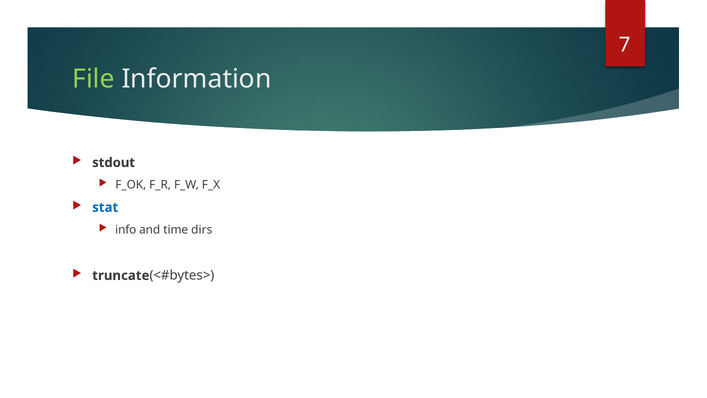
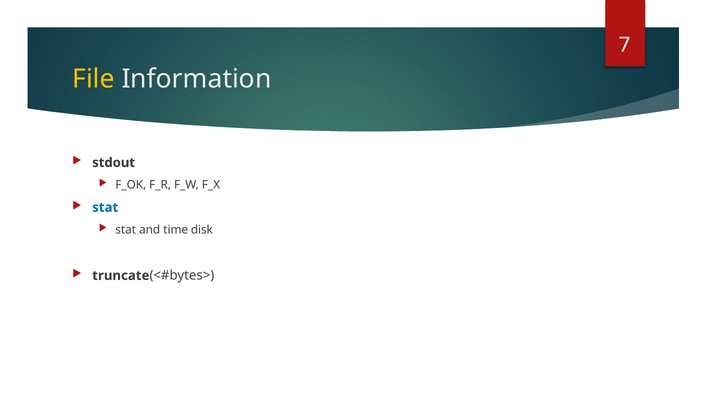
File colour: light green -> yellow (93, 79)
info: info -> stat (126, 230)
dirs: dirs -> disk (202, 230)
